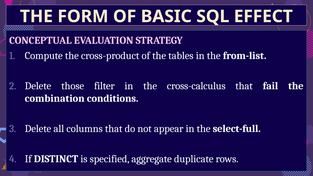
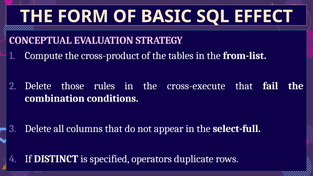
filter: filter -> rules (104, 86)
cross-calculus: cross-calculus -> cross-execute (196, 86)
aggregate: aggregate -> operators (152, 159)
